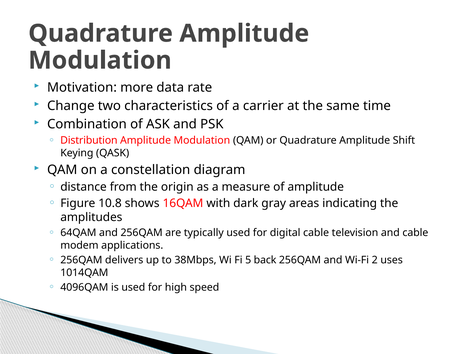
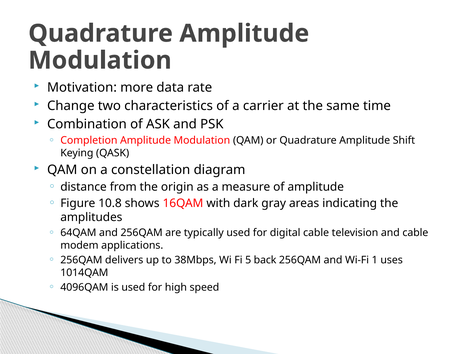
Distribution: Distribution -> Completion (89, 140)
2: 2 -> 1 (375, 260)
